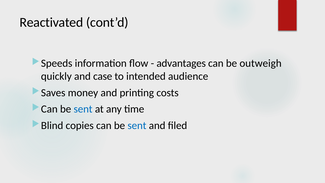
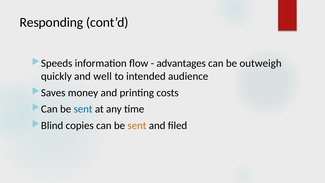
Reactivated: Reactivated -> Responding (51, 22)
case: case -> well (103, 76)
sent colour: blue -> orange (137, 125)
